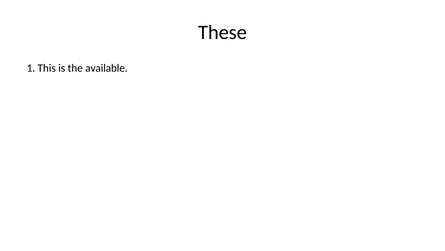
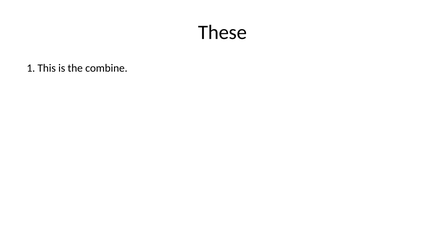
available: available -> combine (106, 68)
